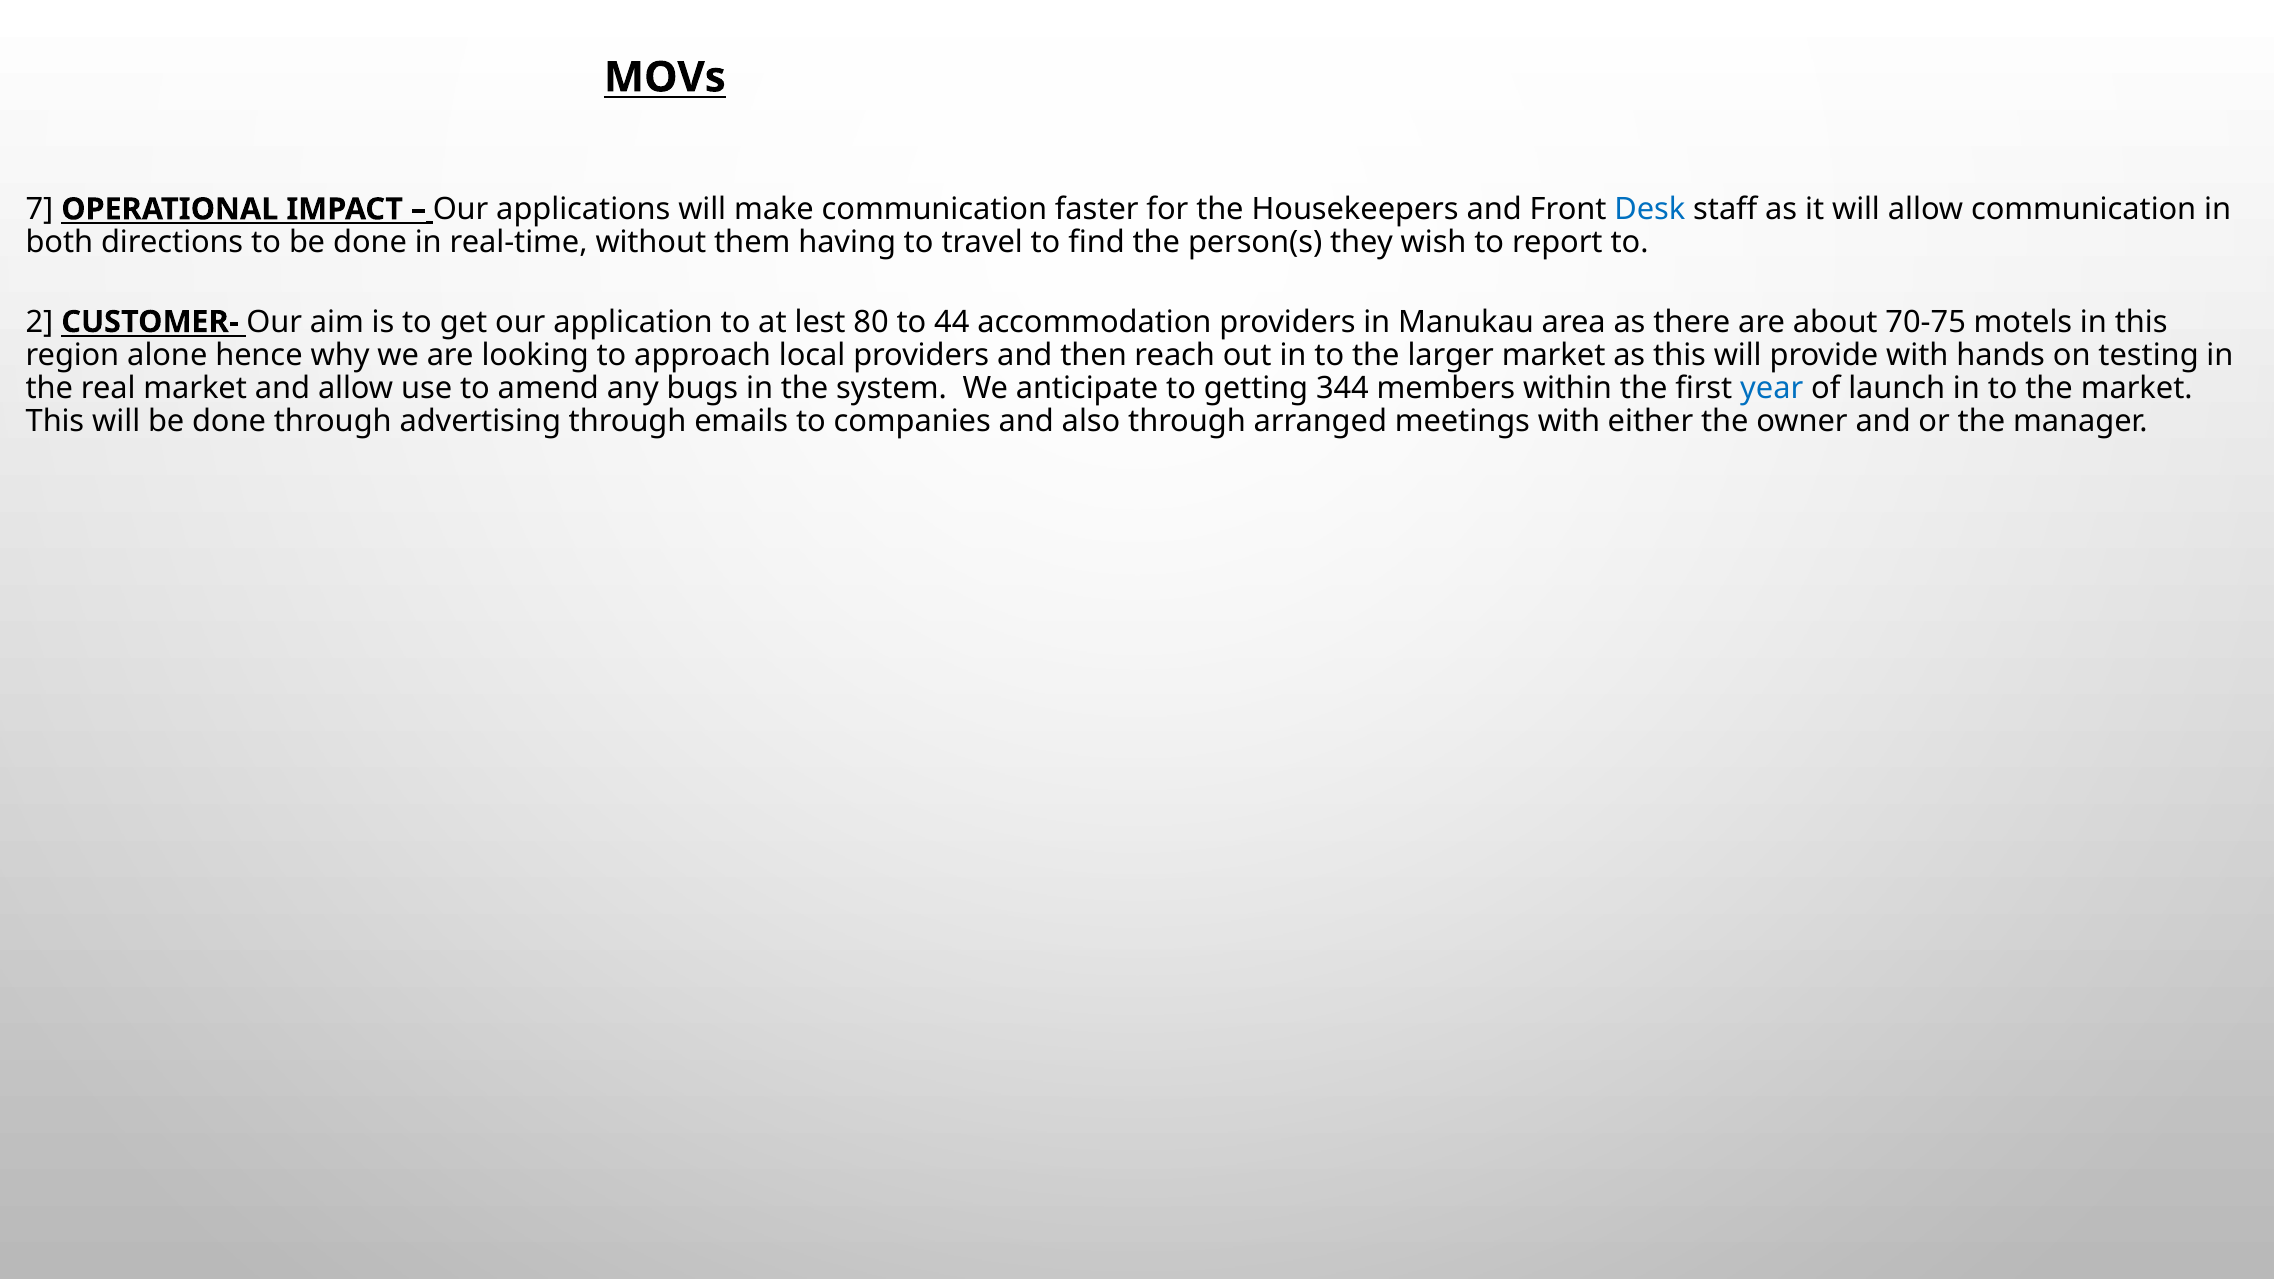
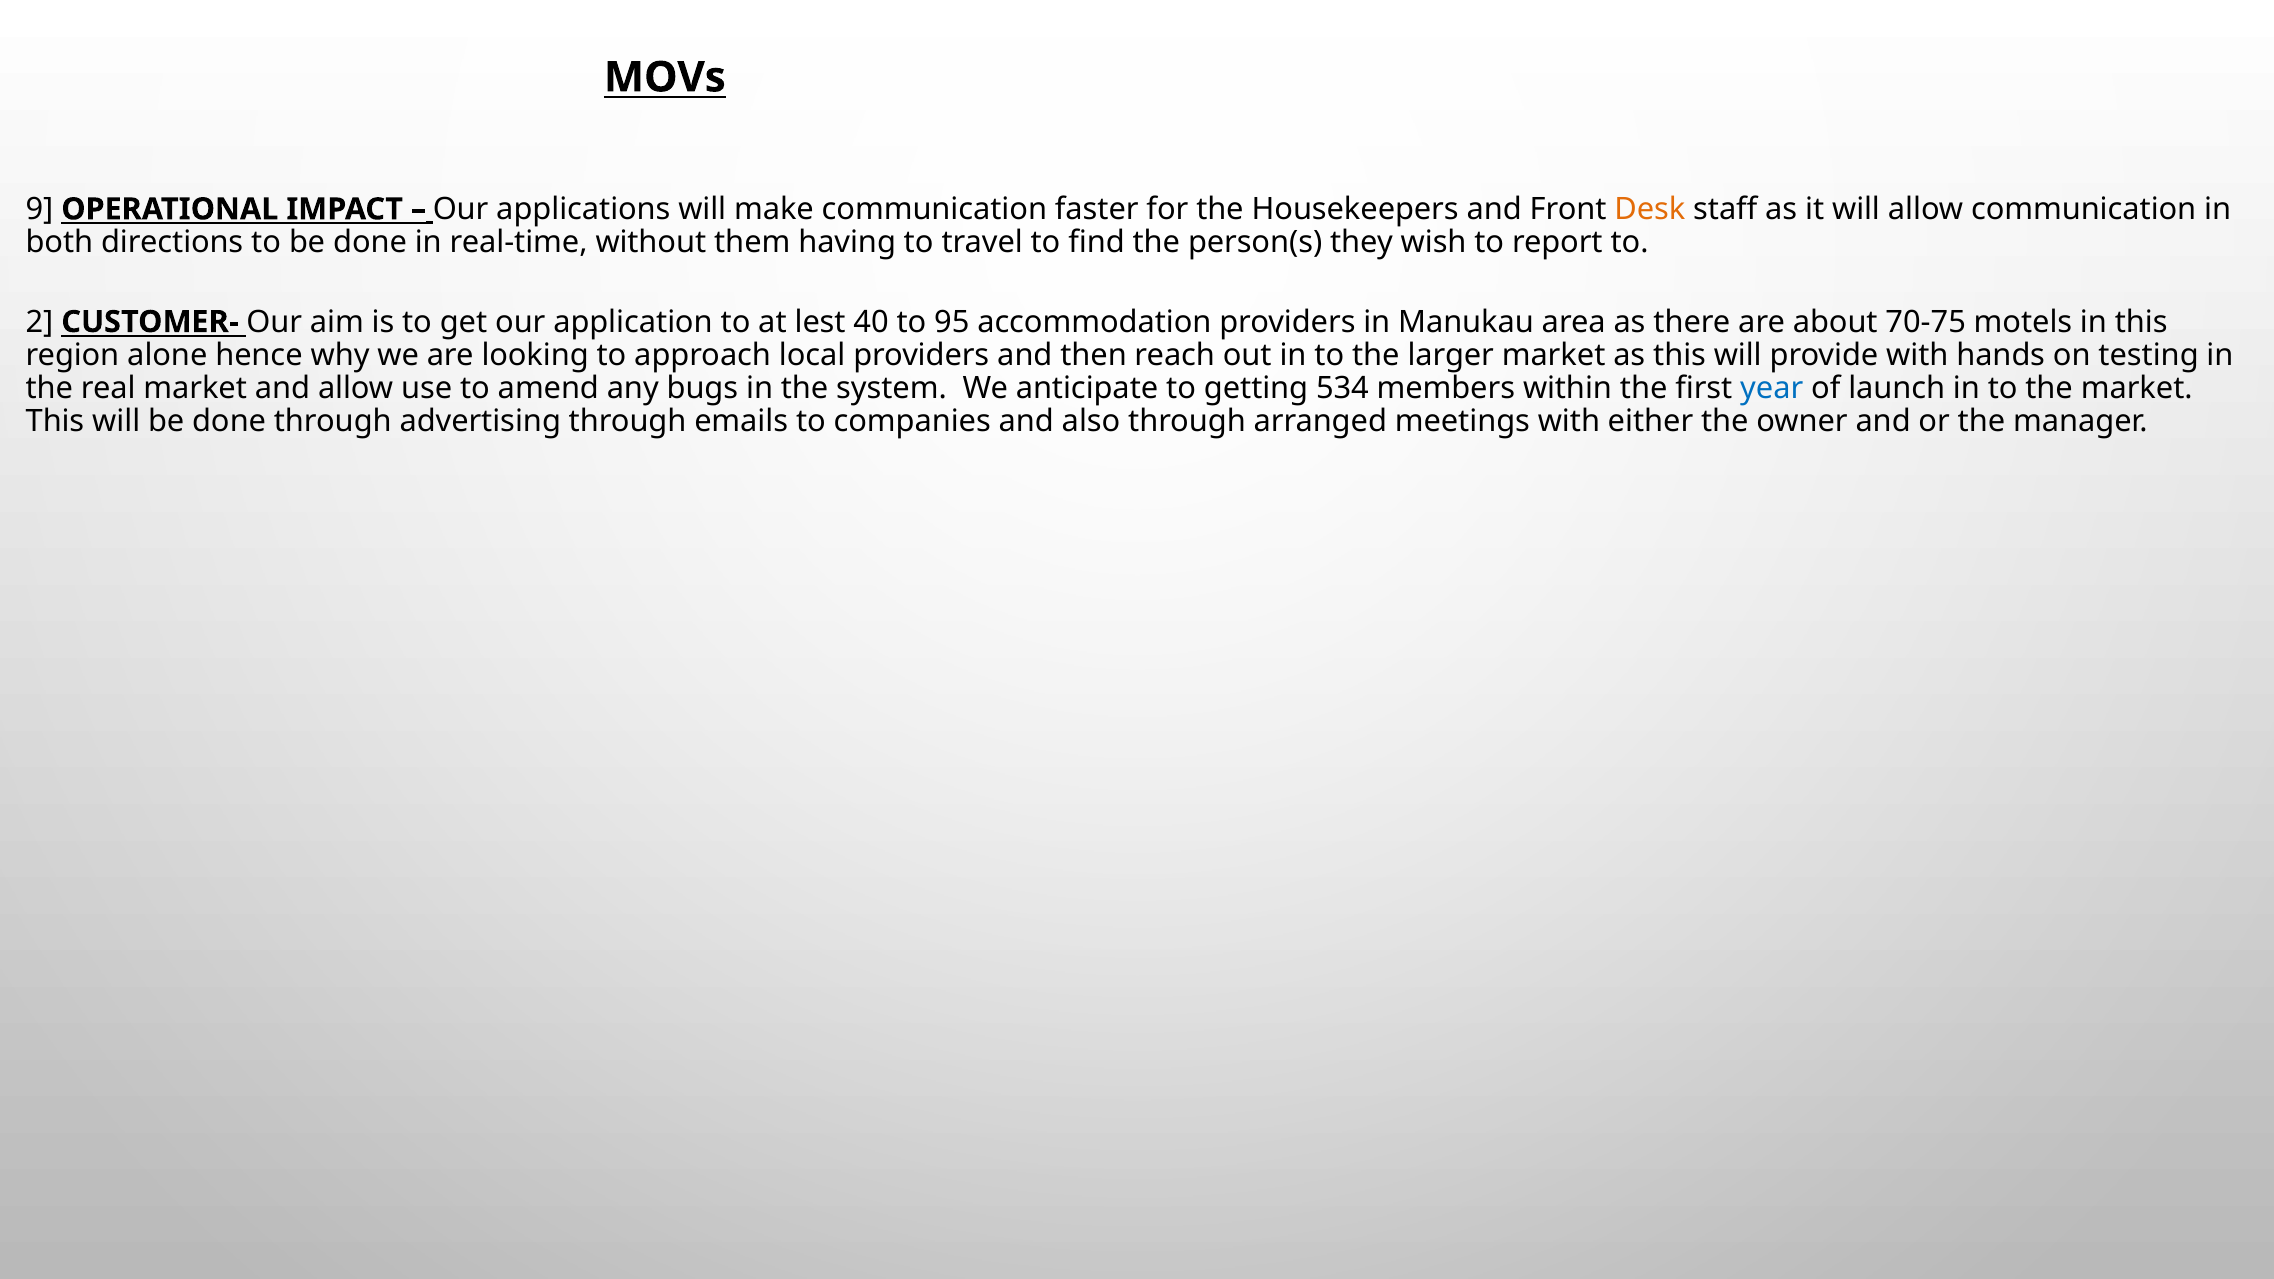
7: 7 -> 9 (40, 209)
Desk colour: blue -> orange (1650, 209)
80: 80 -> 40 (871, 322)
44: 44 -> 95 (952, 322)
344: 344 -> 534 (1342, 389)
